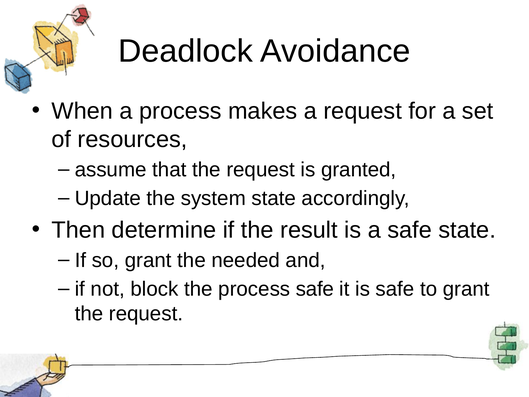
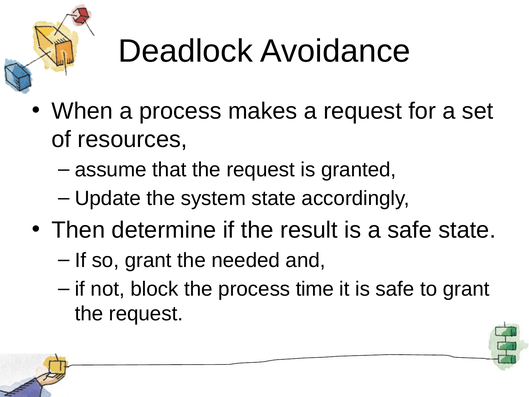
process safe: safe -> time (315, 289)
